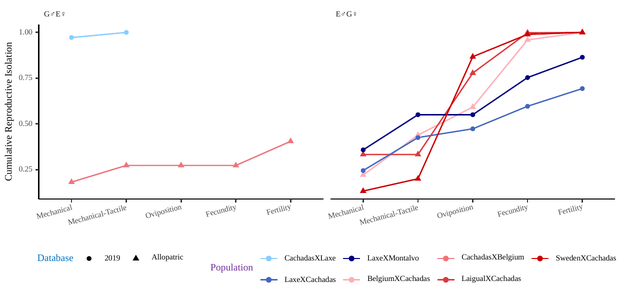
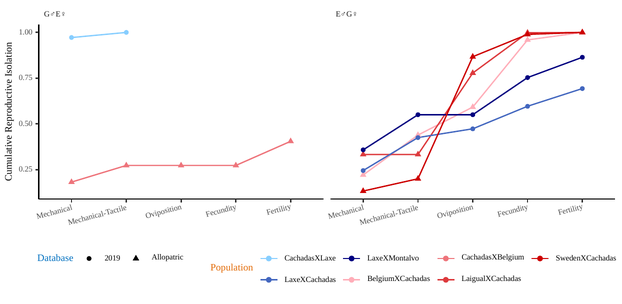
Population colour: purple -> orange (232, 268)
